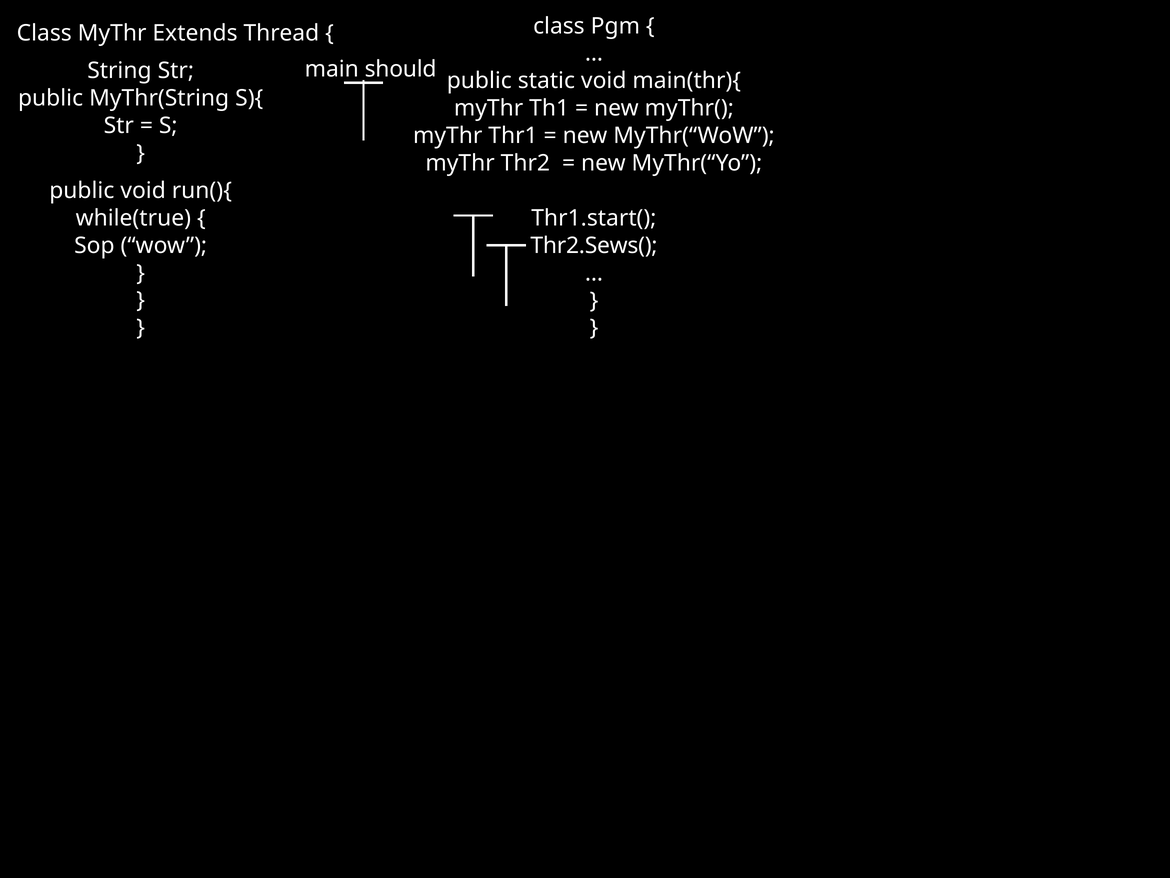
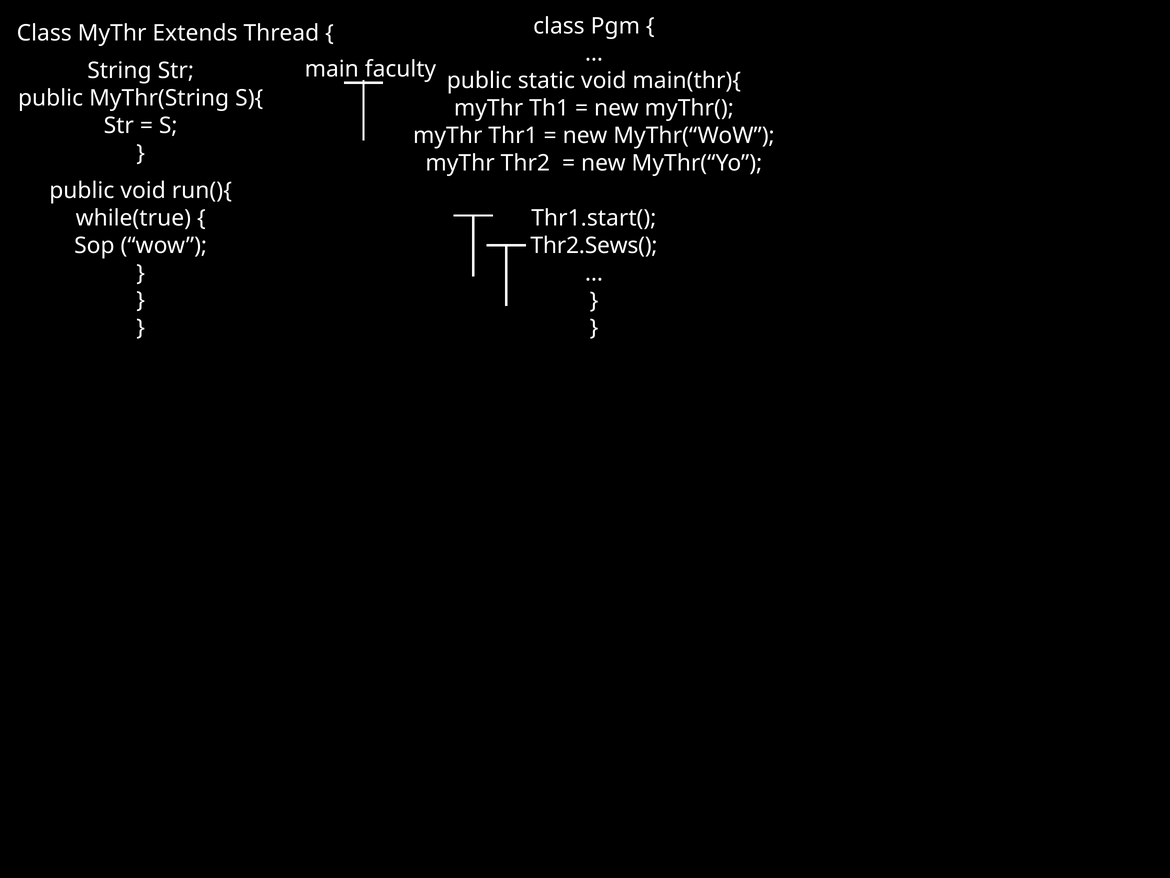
should: should -> faculty (400, 69)
